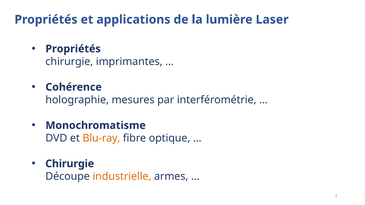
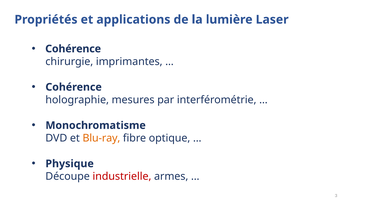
Propriétés: Propriétés -> Cohérence (73, 49)
Chirurgie: Chirurgie -> Physique (70, 164)
industrielle colour: orange -> red (122, 177)
